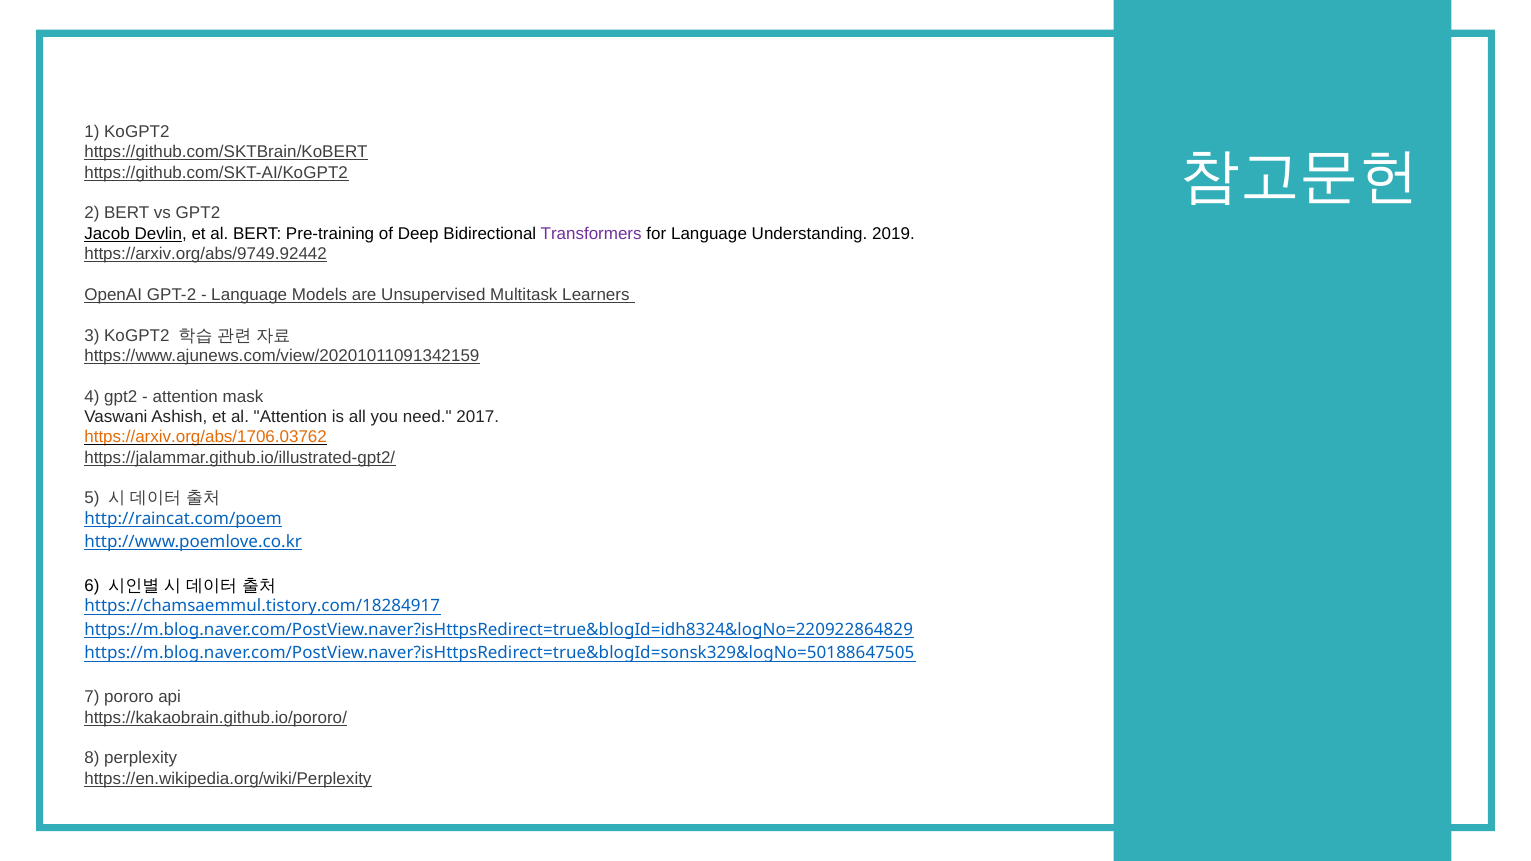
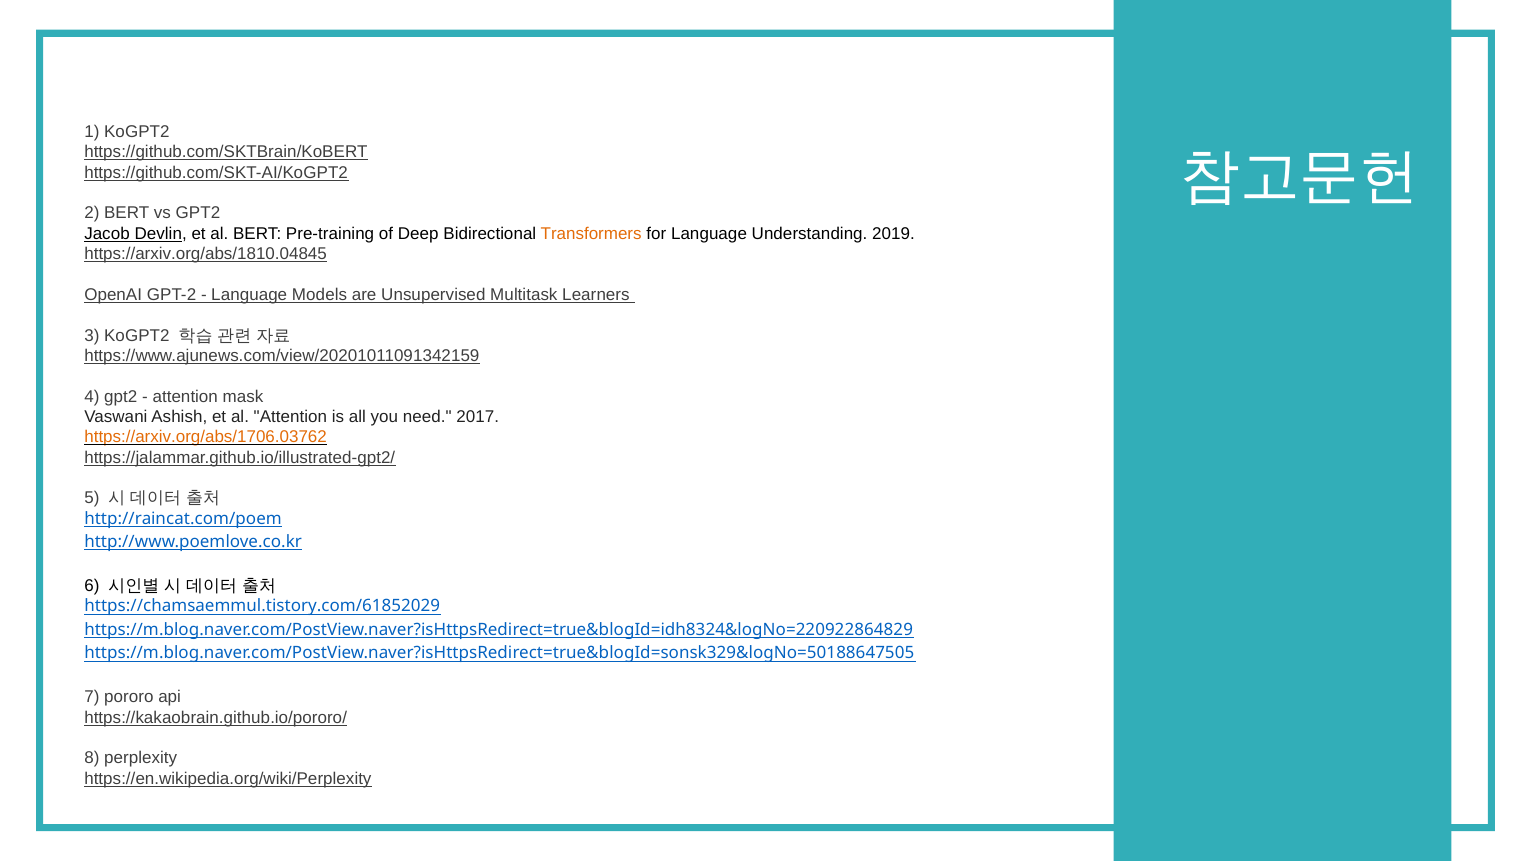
Transformers colour: purple -> orange (591, 234)
https://arxiv.org/abs/9749.92442: https://arxiv.org/abs/9749.92442 -> https://arxiv.org/abs/1810.04845 (206, 254)
https://chamsaemmul.tistory.com/18284917: https://chamsaemmul.tistory.com/18284917 -> https://chamsaemmul.tistory.com/61852029 (262, 606)
